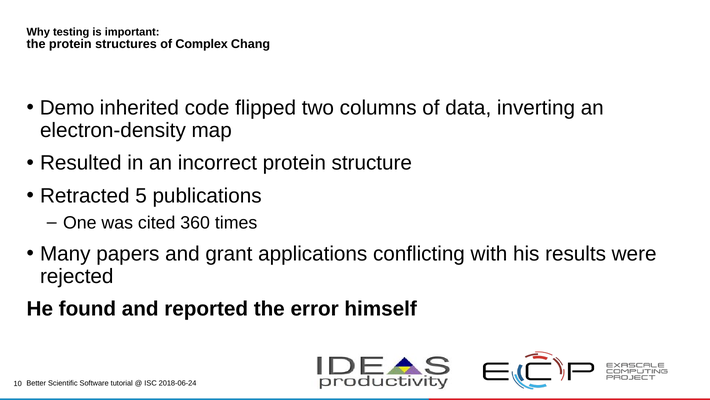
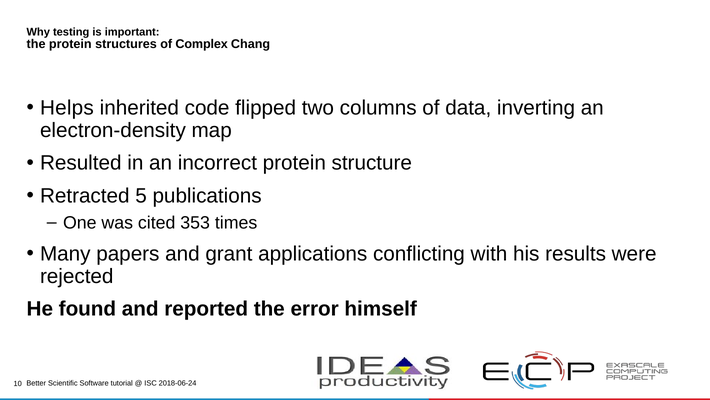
Demo: Demo -> Helps (67, 108)
360: 360 -> 353 (195, 222)
